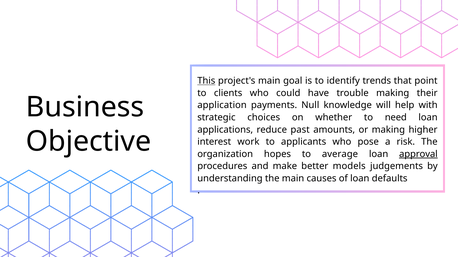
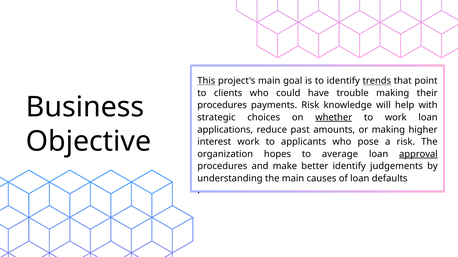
trends underline: none -> present (377, 81)
application: application -> procedures (222, 105)
payments Null: Null -> Risk (310, 105)
whether underline: none -> present (334, 118)
to need: need -> work (396, 118)
better models: models -> identify (349, 167)
